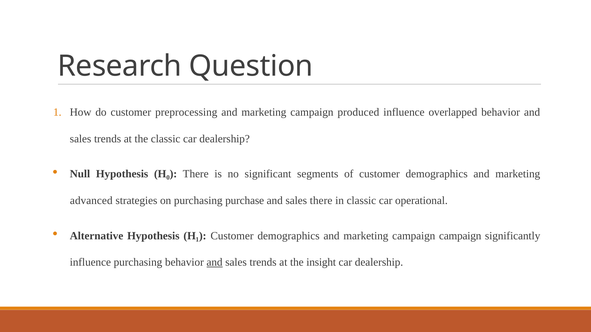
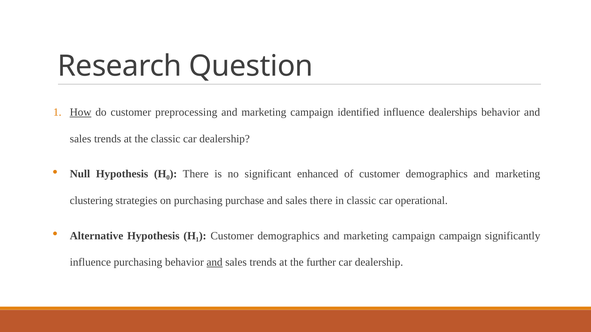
How underline: none -> present (81, 112)
produced: produced -> identified (358, 112)
overlapped: overlapped -> dealerships (453, 112)
segments: segments -> enhanced (318, 174)
advanced: advanced -> clustering (91, 201)
insight: insight -> further (321, 263)
